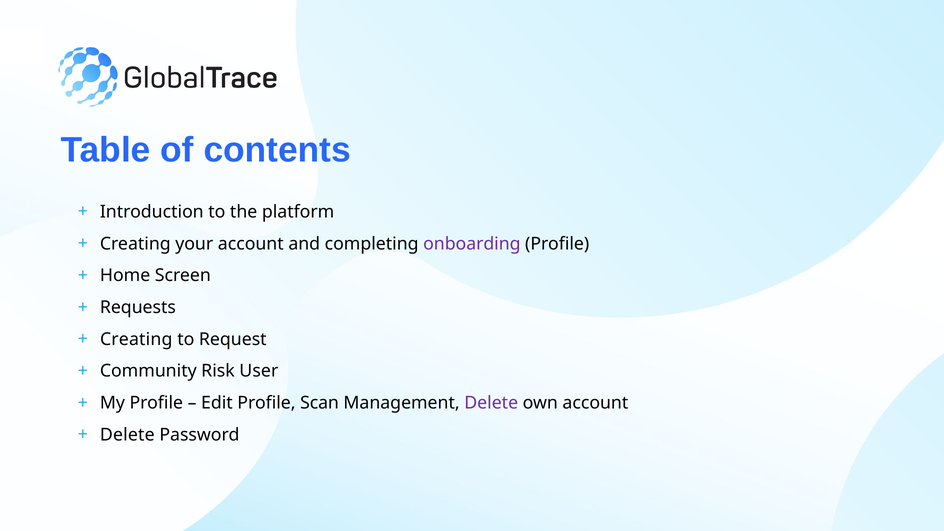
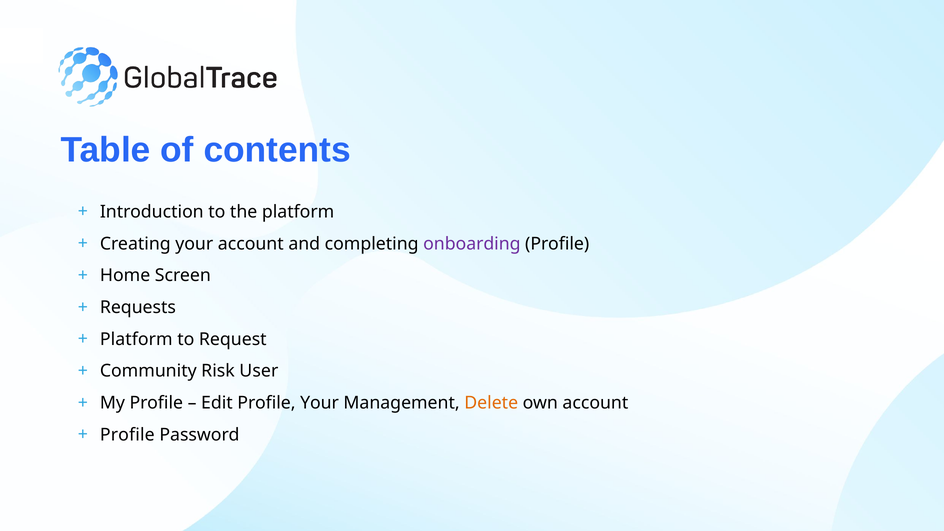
Creating: Creating -> Platform (136, 339)
Profile Scan: Scan -> Your (320, 403)
Delete colour: purple -> orange (491, 403)
Delete: Delete -> Profile (127, 435)
